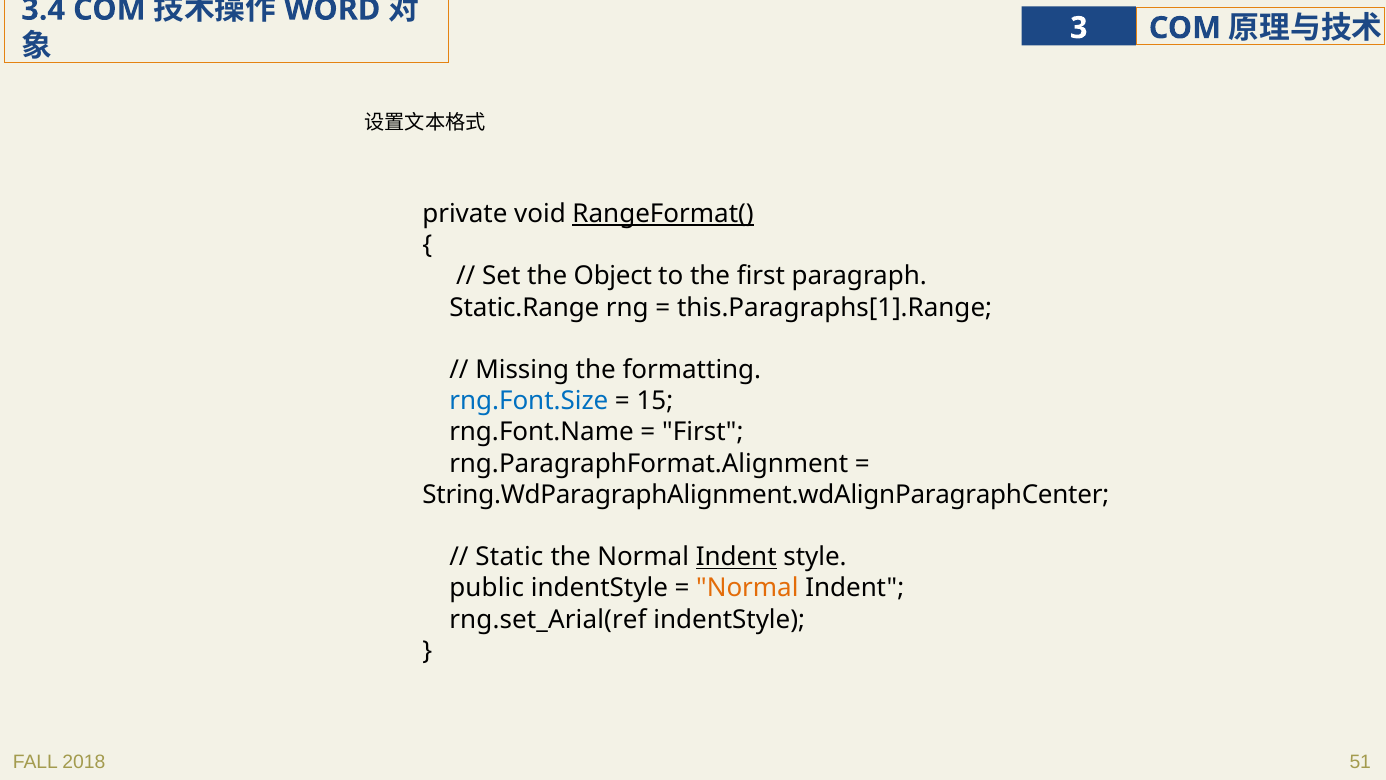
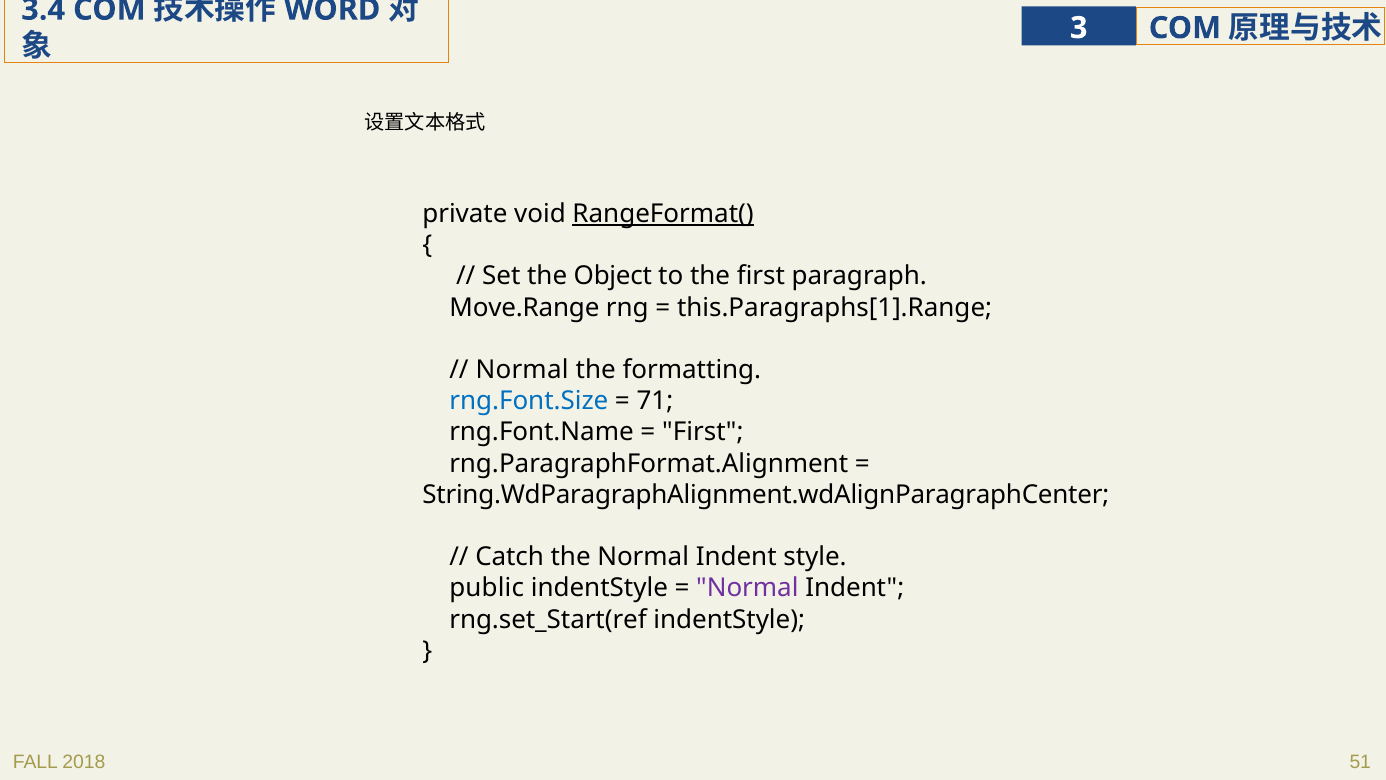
Static.Range: Static.Range -> Move.Range (524, 307)
Missing: Missing -> Normal (522, 370)
15: 15 -> 71 (655, 401)
Static: Static -> Catch (510, 557)
Indent underline: present -> none (736, 557)
Normal colour: orange -> purple (747, 588)
rng.set_Arial(ref: rng.set_Arial(ref -> rng.set_Start(ref (548, 619)
